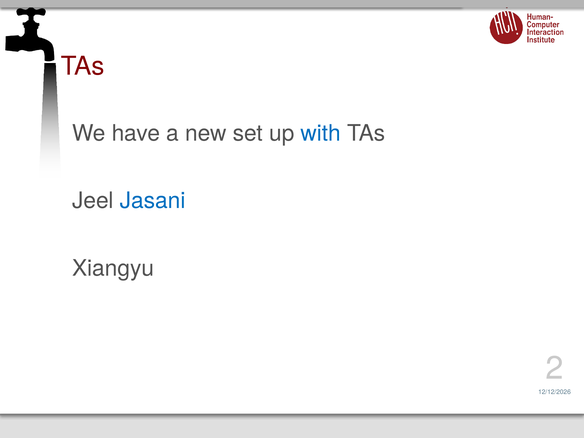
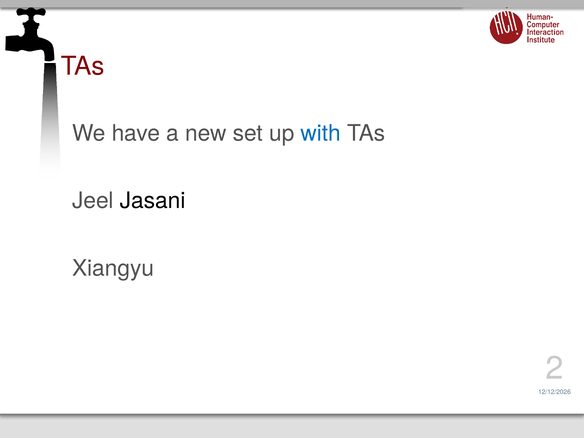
Jasani colour: blue -> black (153, 201)
